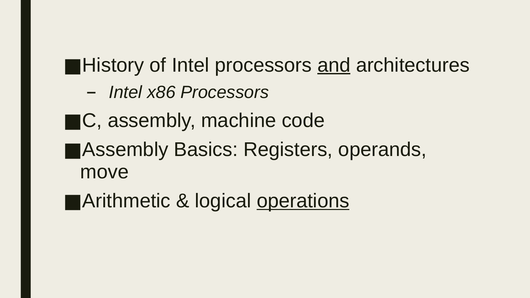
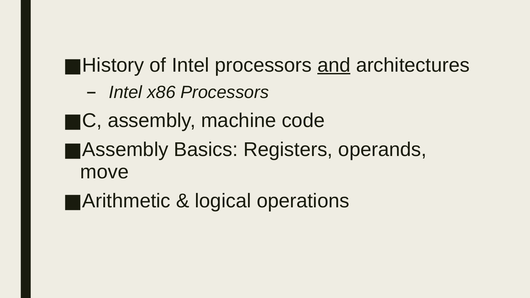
operations underline: present -> none (303, 201)
